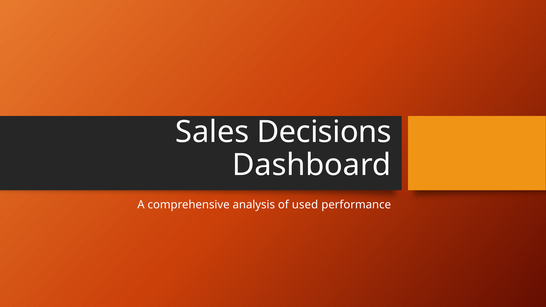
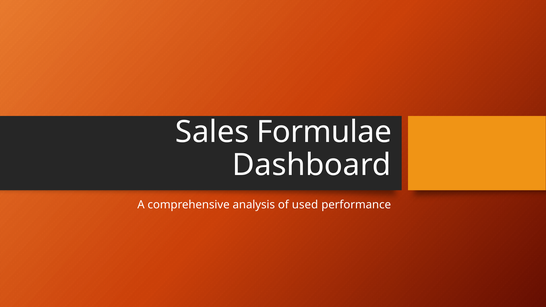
Decisions: Decisions -> Formulae (324, 132)
